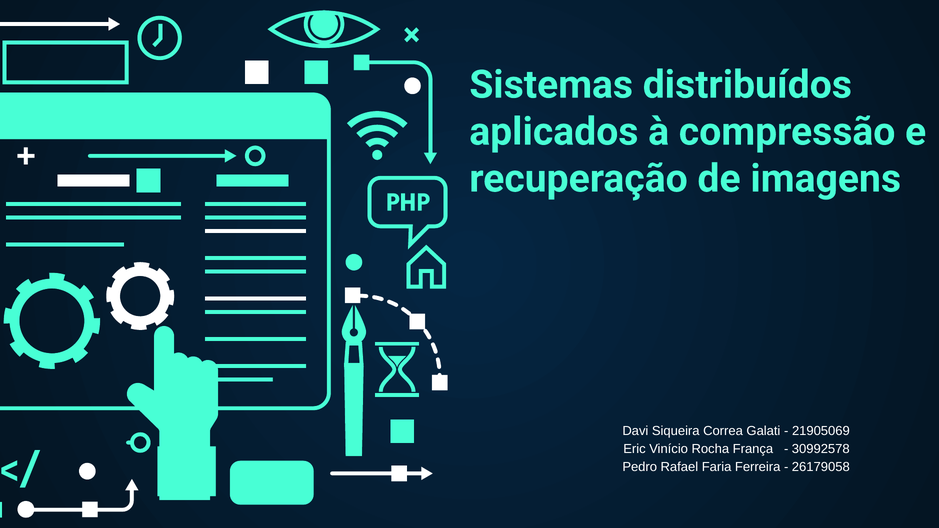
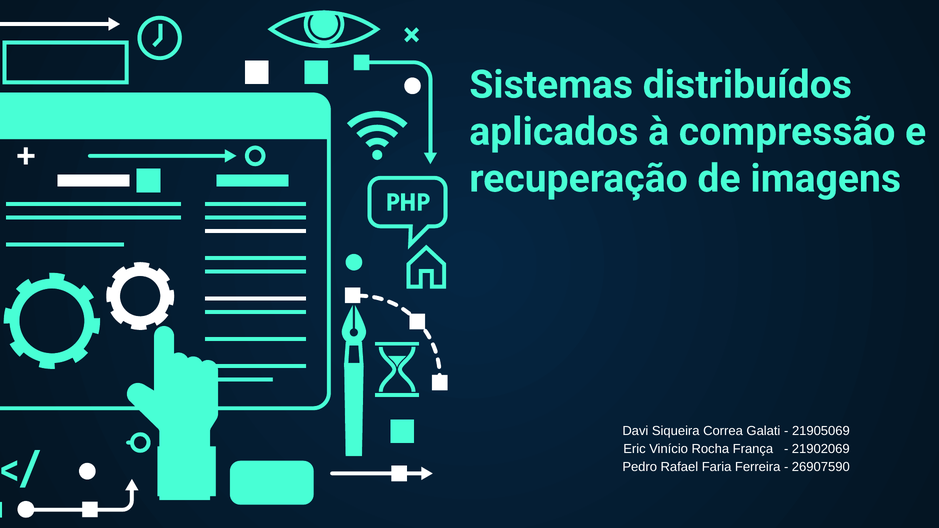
30992578: 30992578 -> 21902069 (821, 449)
26179058: 26179058 -> 26907590 (821, 467)
